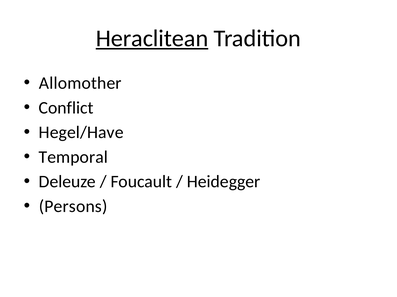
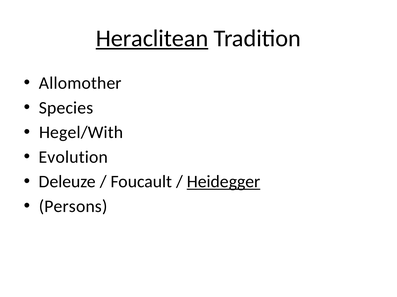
Conflict: Conflict -> Species (66, 108)
Hegel/Have: Hegel/Have -> Hegel/With (81, 133)
Temporal: Temporal -> Evolution (73, 157)
Heidegger underline: none -> present (224, 182)
